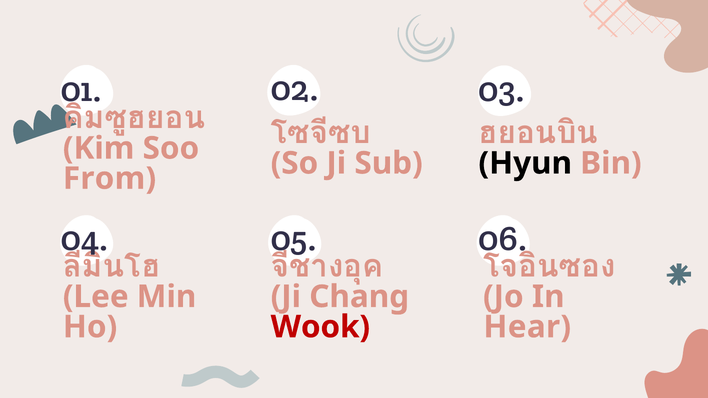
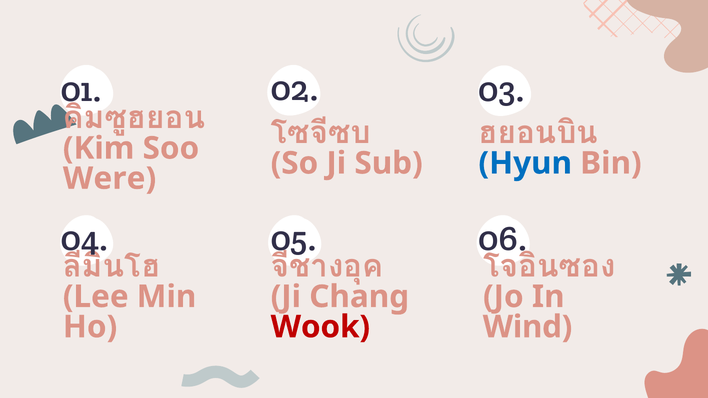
Hyun colour: black -> blue (525, 163)
From: From -> Were (110, 179)
Hear: Hear -> Wind (528, 327)
